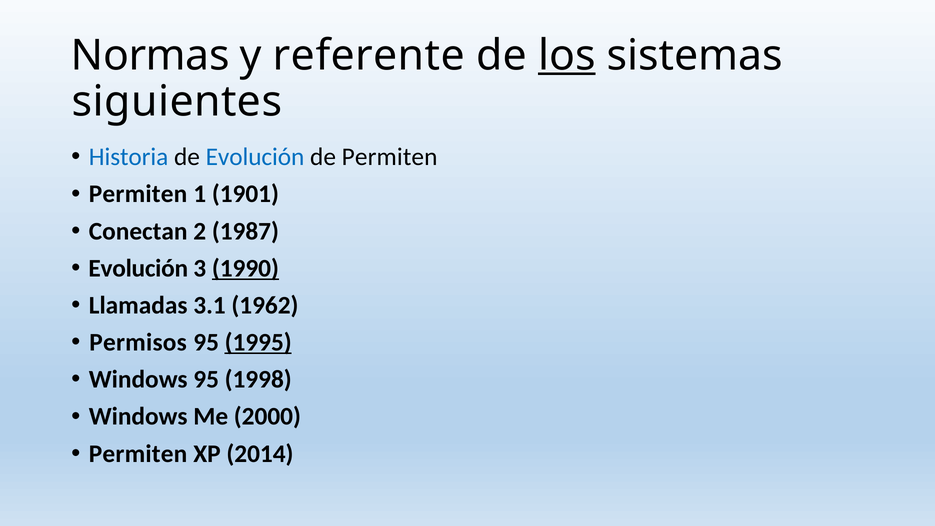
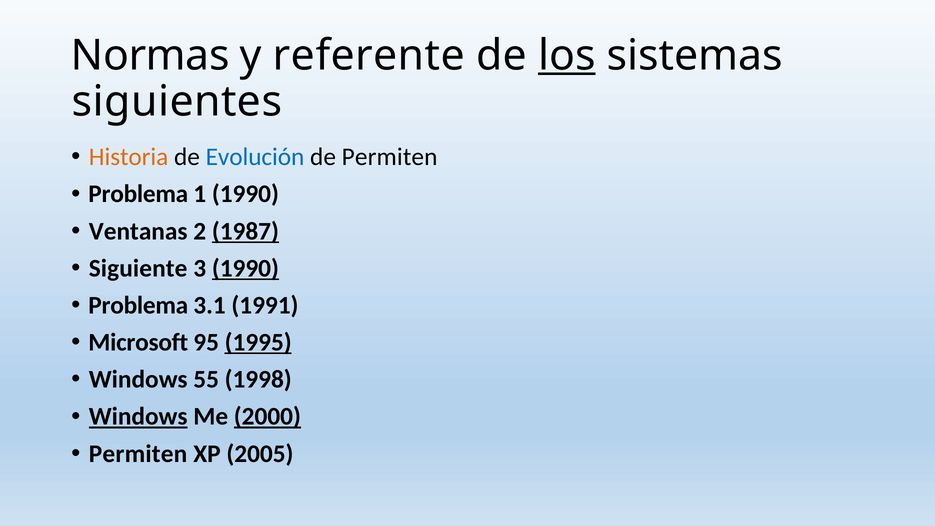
Historia colour: blue -> orange (129, 157)
Permiten: Permiten -> Problema (138, 194)
1 1901: 1901 -> 1990 (245, 194)
Conectan: Conectan -> Ventanas (138, 231)
1987 underline: none -> present (245, 231)
Evolución: Evolución -> Siguiente (138, 268)
Llamadas: Llamadas -> Problema (138, 305)
1962: 1962 -> 1991 (265, 305)
Permisos: Permisos -> Microsoft (138, 342)
Windows 95: 95 -> 55 (206, 379)
Windows underline: none -> present (138, 417)
2000 underline: none -> present (267, 417)
2014: 2014 -> 2005 (260, 454)
